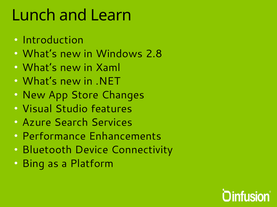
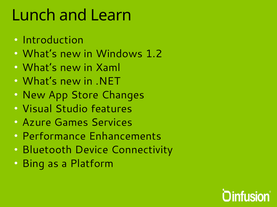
2.8: 2.8 -> 1.2 (154, 54)
Search: Search -> Games (71, 123)
